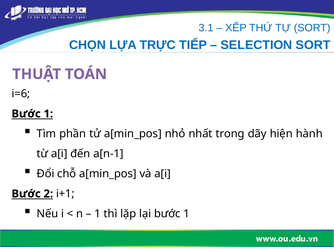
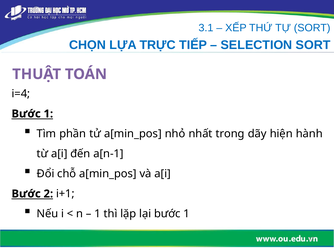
i=6: i=6 -> i=4 (21, 94)
